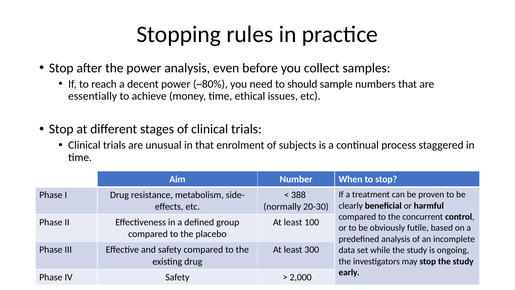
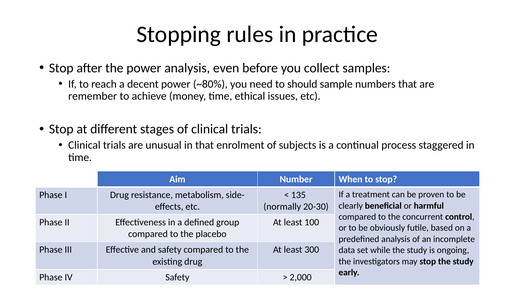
essentially: essentially -> remember (93, 96)
388: 388 -> 135 (298, 195)
